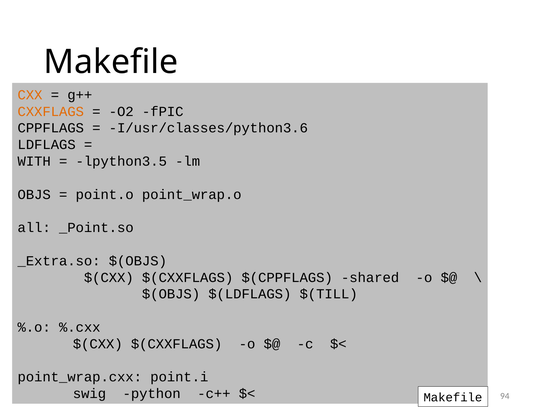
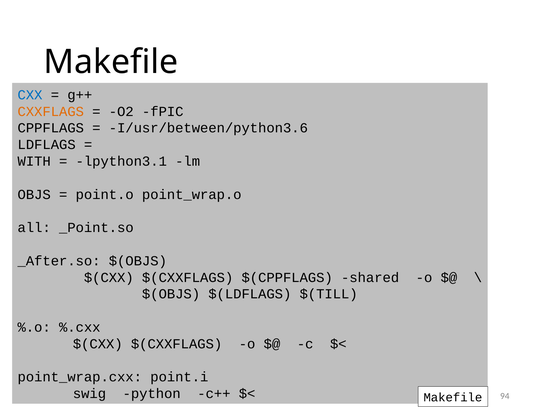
CXX colour: orange -> blue (30, 95)
I/usr/classes/python3.6: I/usr/classes/python3.6 -> I/usr/between/python3.6 (208, 128)
lpython3.5: lpython3.5 -> lpython3.1 (121, 161)
_Extra.so: _Extra.so -> _After.so (59, 261)
